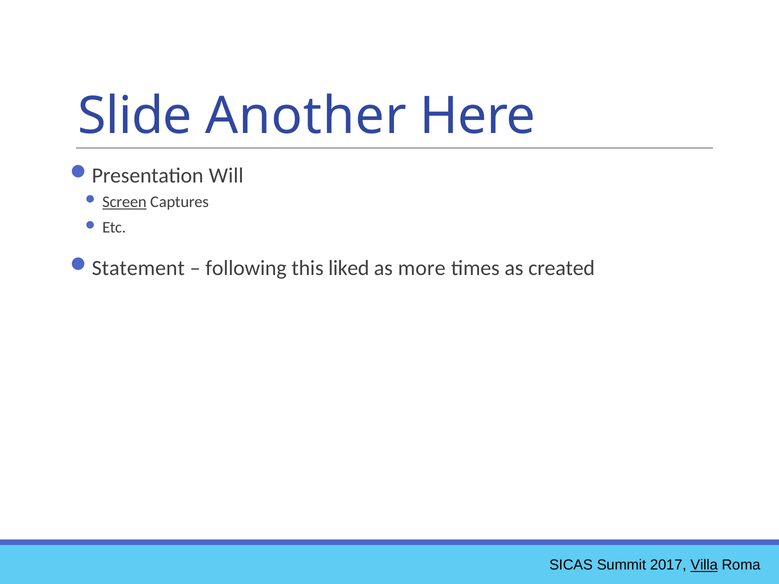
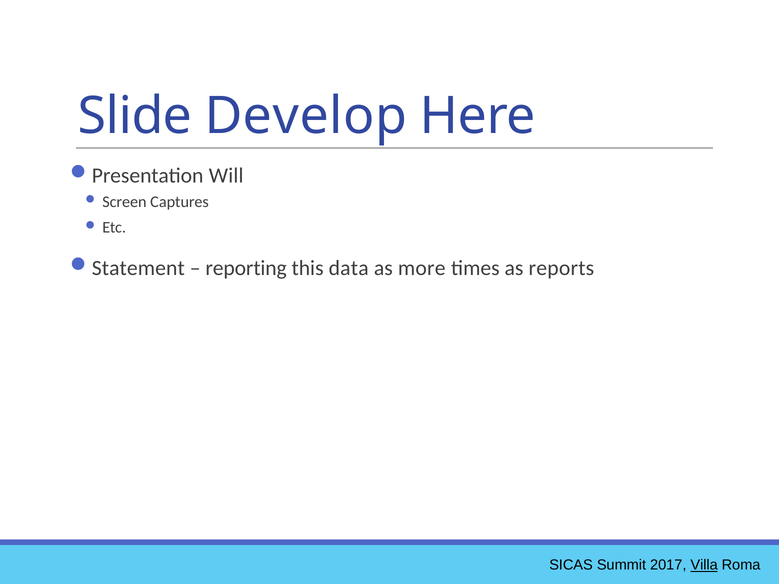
Another: Another -> Develop (306, 116)
Screen underline: present -> none (124, 202)
following: following -> reporting (246, 268)
liked: liked -> data (349, 268)
created: created -> reports (561, 268)
